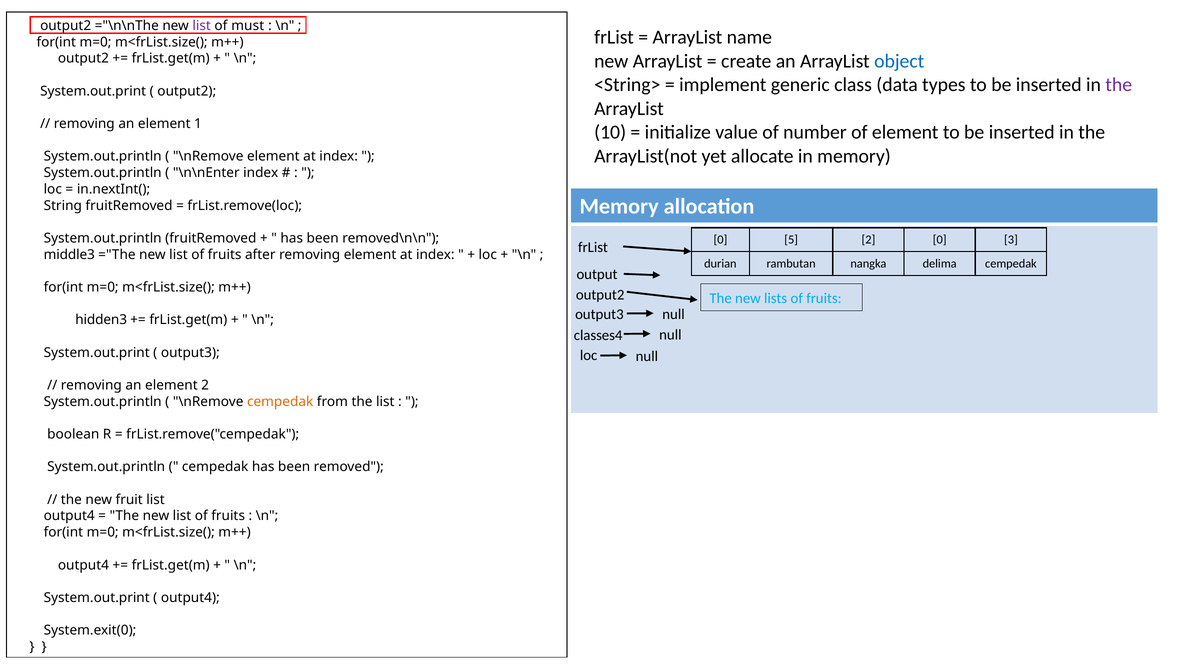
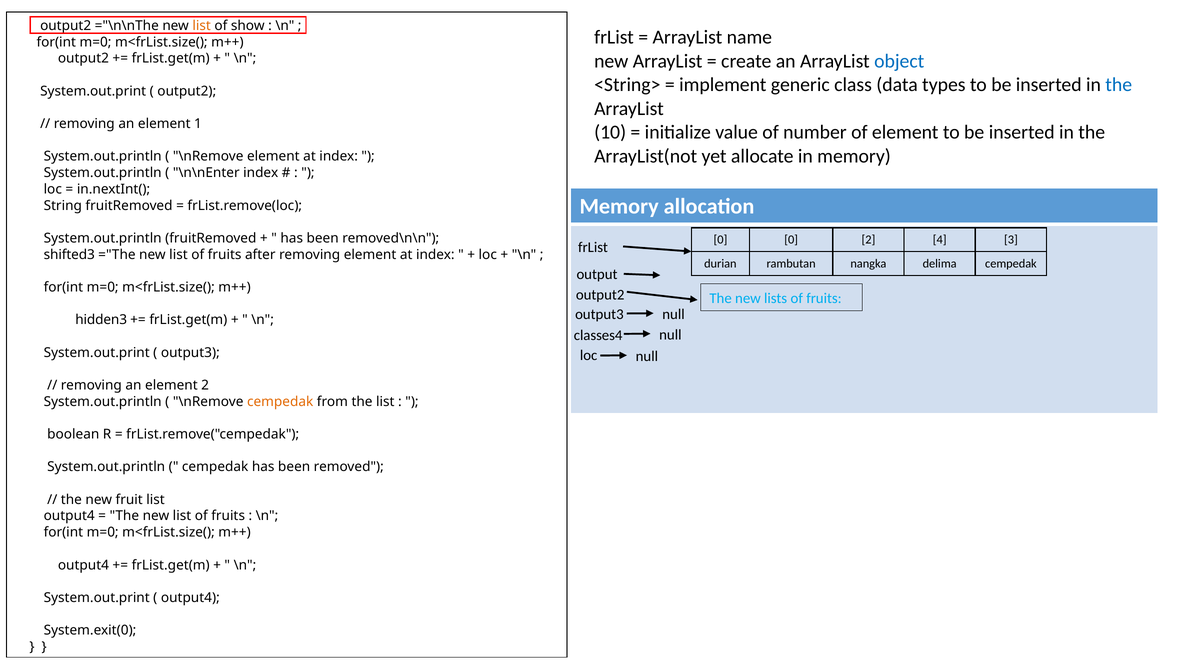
list colour: purple -> orange (202, 26)
must: must -> show (248, 26)
the colour: purple -> blue (1119, 85)
0 5: 5 -> 0 (791, 240)
2 0: 0 -> 4 (940, 240)
middle3: middle3 -> shifted3 (69, 254)
